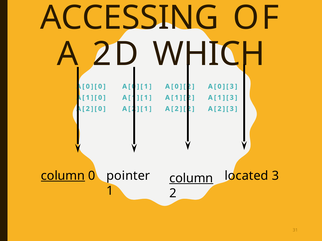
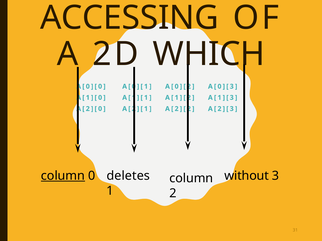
pointer: pointer -> deletes (128, 176)
located: located -> without (247, 176)
column underline: present -> none (191, 179)
